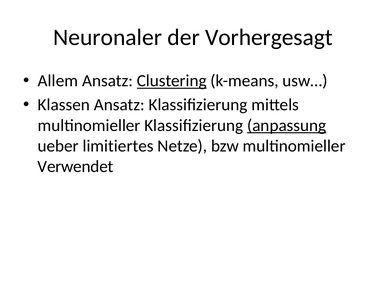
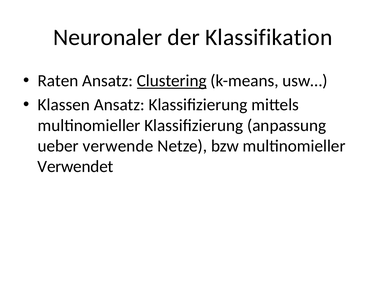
Vorhergesagt: Vorhergesagt -> Klassifikation (269, 37)
Allem: Allem -> Raten (58, 81)
anpassung underline: present -> none (287, 126)
limitiertes: limitiertes -> verwende (118, 146)
